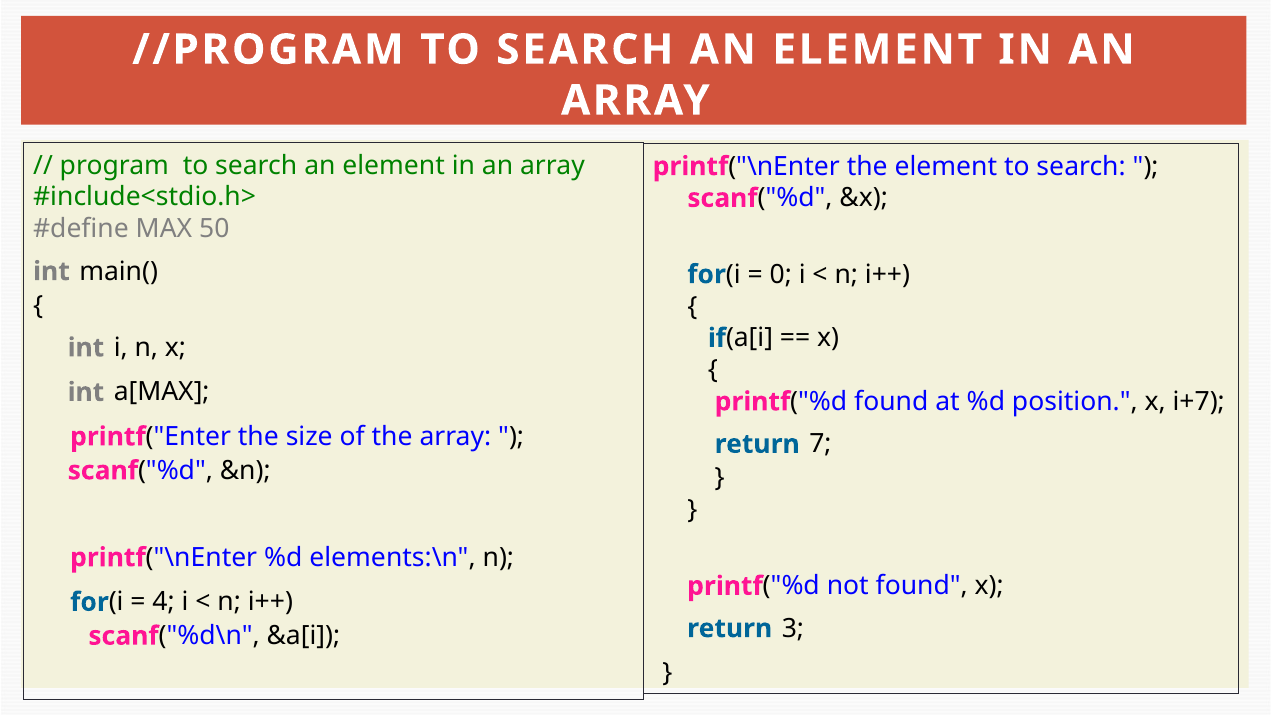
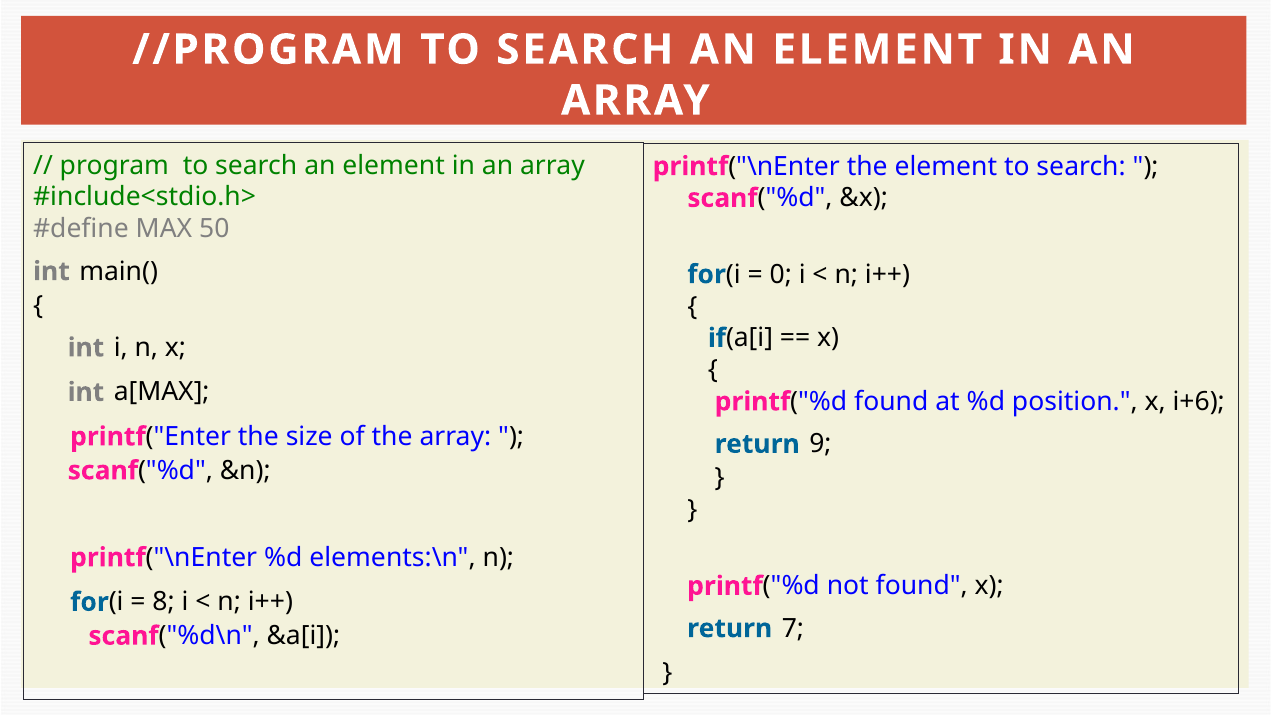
i+7: i+7 -> i+6 (1199, 402)
7: 7 -> 9 (820, 444)
4: 4 -> 8 (164, 602)
3: 3 -> 7 (793, 628)
